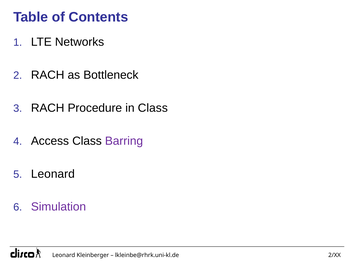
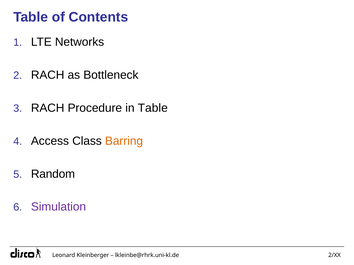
in Class: Class -> Table (153, 108)
Barring colour: purple -> orange (124, 141)
Leonard: Leonard -> Random (53, 174)
